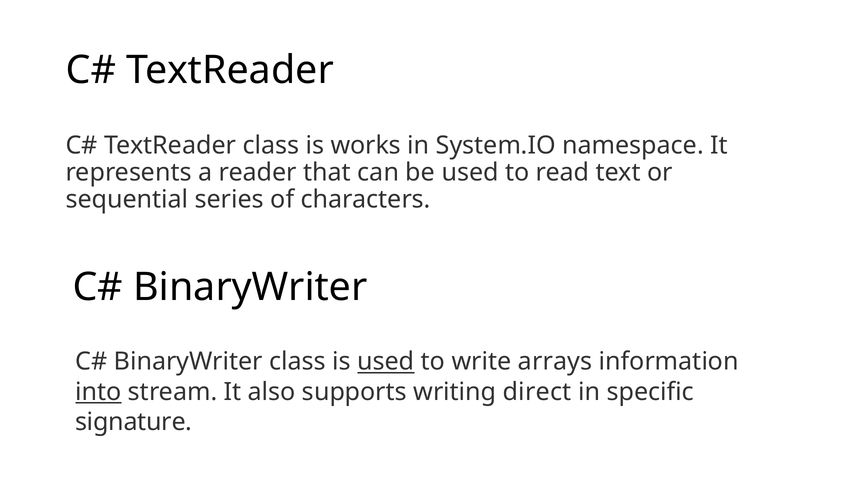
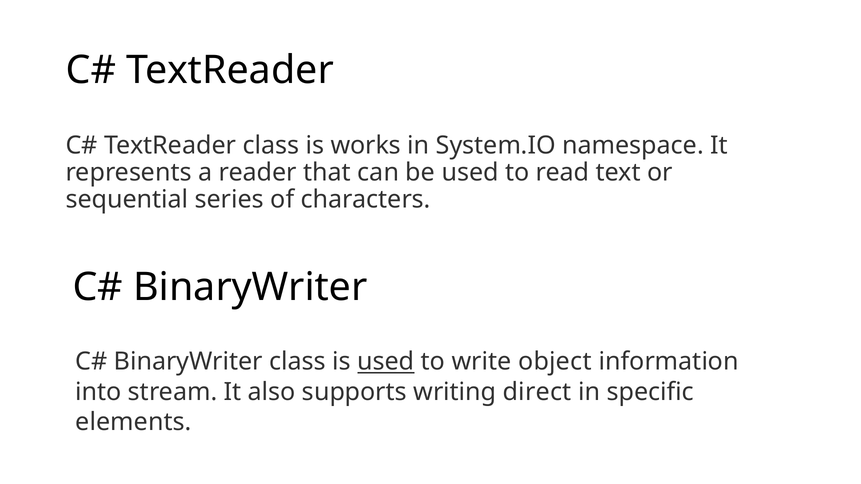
arrays: arrays -> object (555, 362)
into underline: present -> none (98, 392)
signature: signature -> elements (133, 422)
